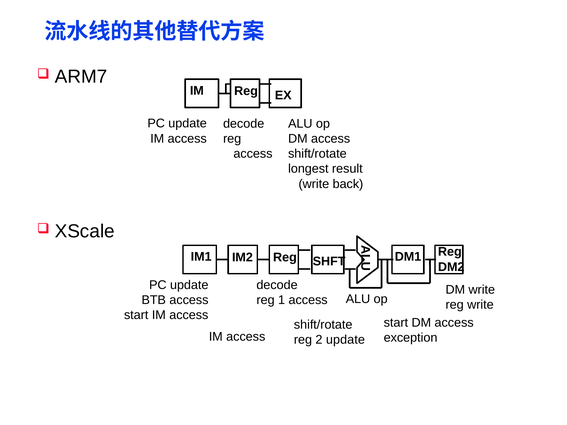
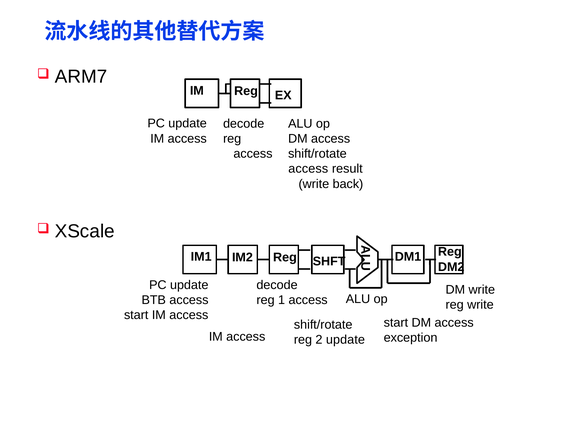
longest: longest -> access (308, 169)
